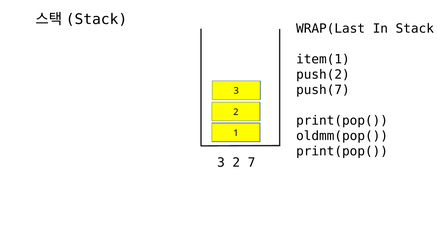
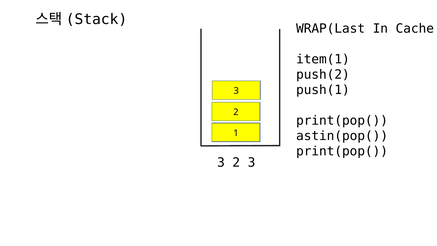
Stack: Stack -> Cache (415, 29)
push(7: push(7 -> push(1 (323, 90)
oldmm(pop(: oldmm(pop( -> astin(pop( (342, 136)
3 2 7: 7 -> 3 (252, 162)
